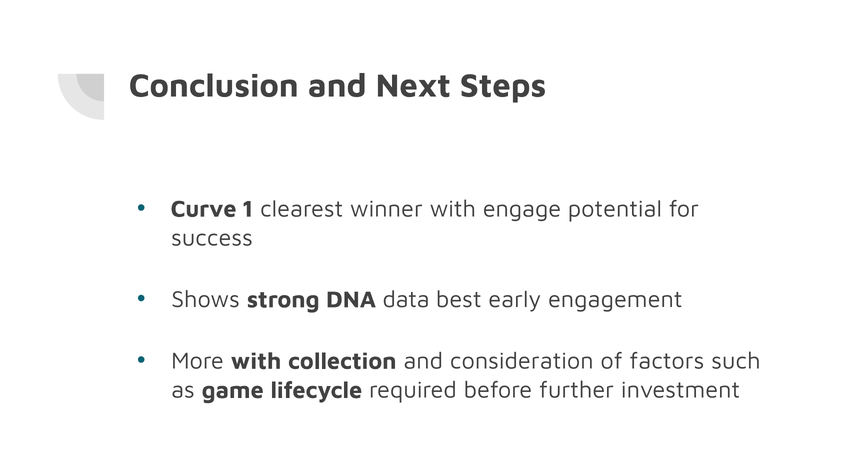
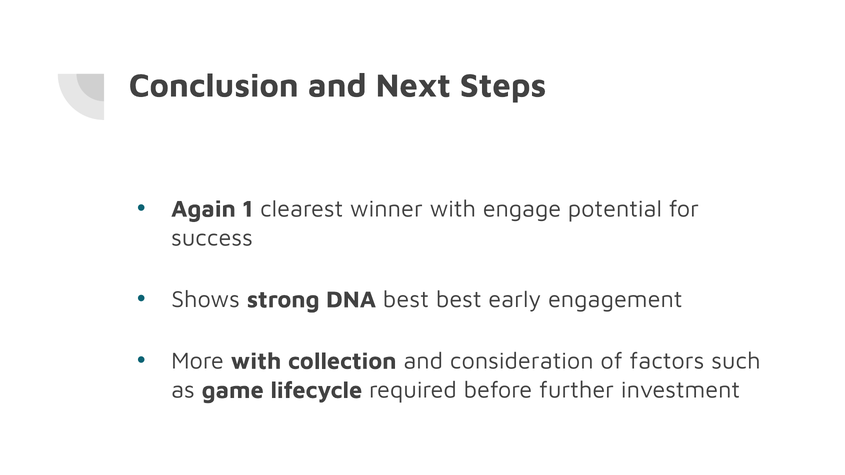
Curve: Curve -> Again (203, 209)
DNA data: data -> best (406, 300)
